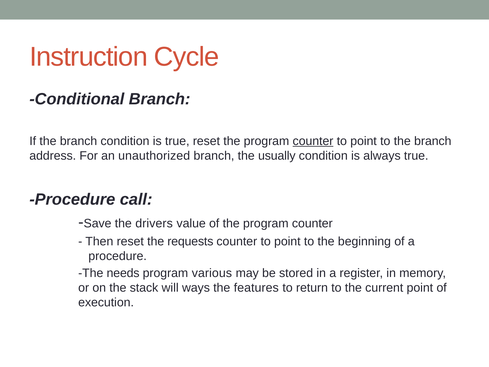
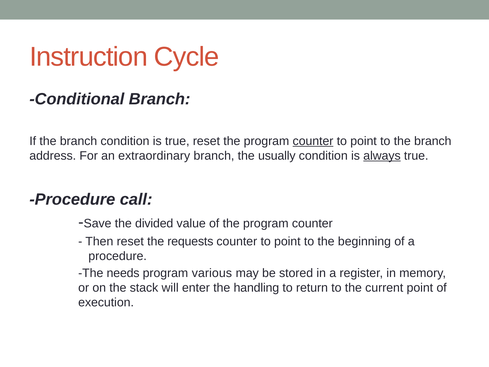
unauthorized: unauthorized -> extraordinary (154, 156)
always underline: none -> present (382, 156)
drivers: drivers -> divided (154, 223)
ways: ways -> enter (196, 288)
features: features -> handling (256, 288)
